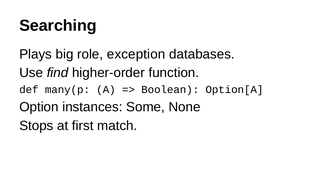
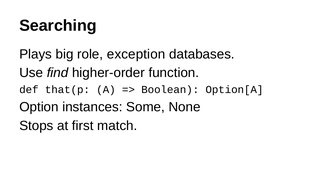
many(p: many(p -> that(p (67, 90)
